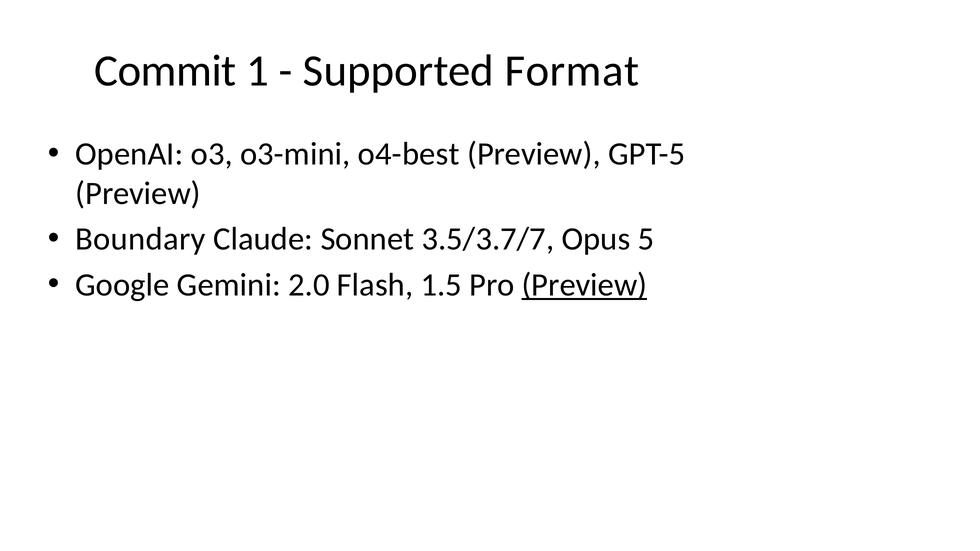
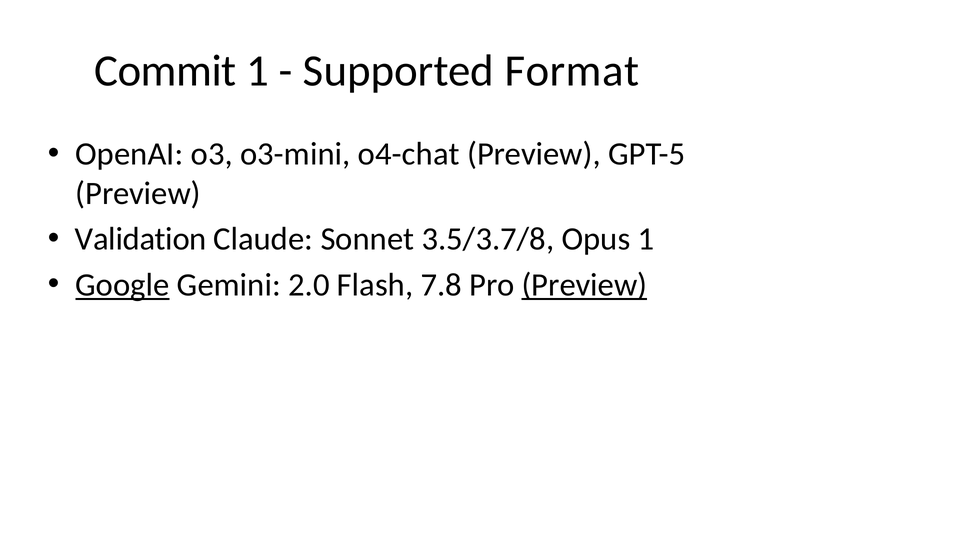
o4-best: o4-best -> o4-chat (409, 154)
Boundary: Boundary -> Validation (141, 239)
3.5/3.7/7: 3.5/3.7/7 -> 3.5/3.7/8 (488, 239)
Opus 5: 5 -> 1 (646, 239)
Google underline: none -> present (122, 285)
1.5: 1.5 -> 7.8 (441, 285)
